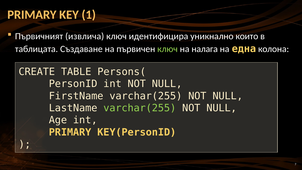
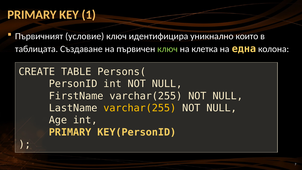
извлича: извлича -> условие (85, 36)
налага: налага -> клетка (205, 49)
varchar(255 colour: light green -> yellow (140, 108)
